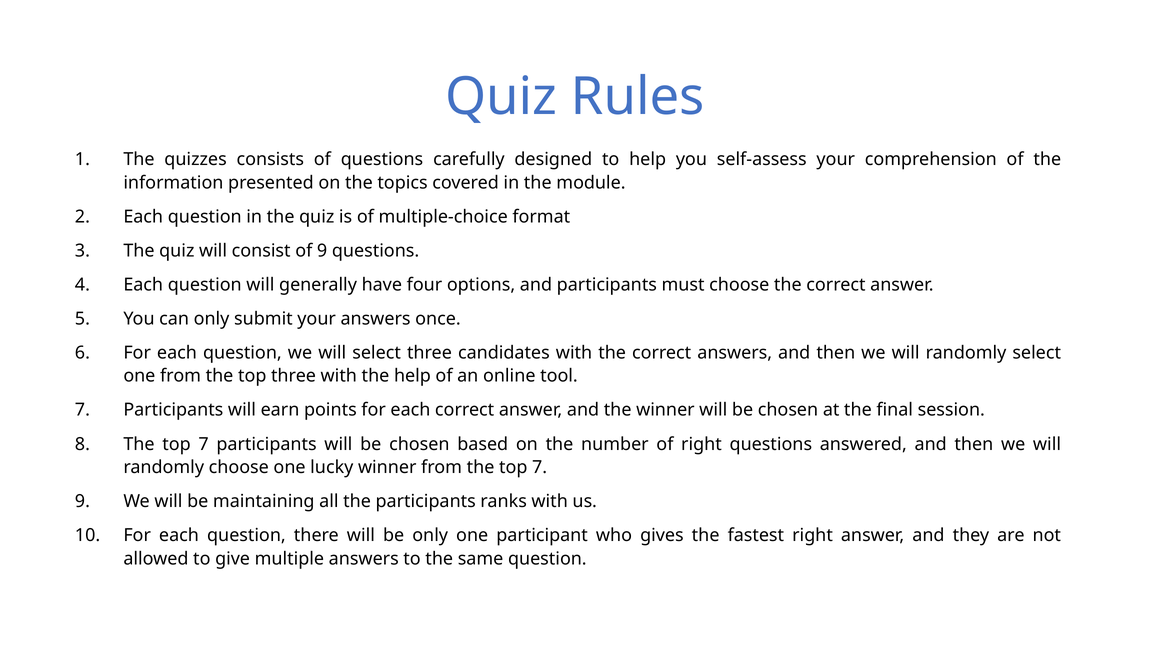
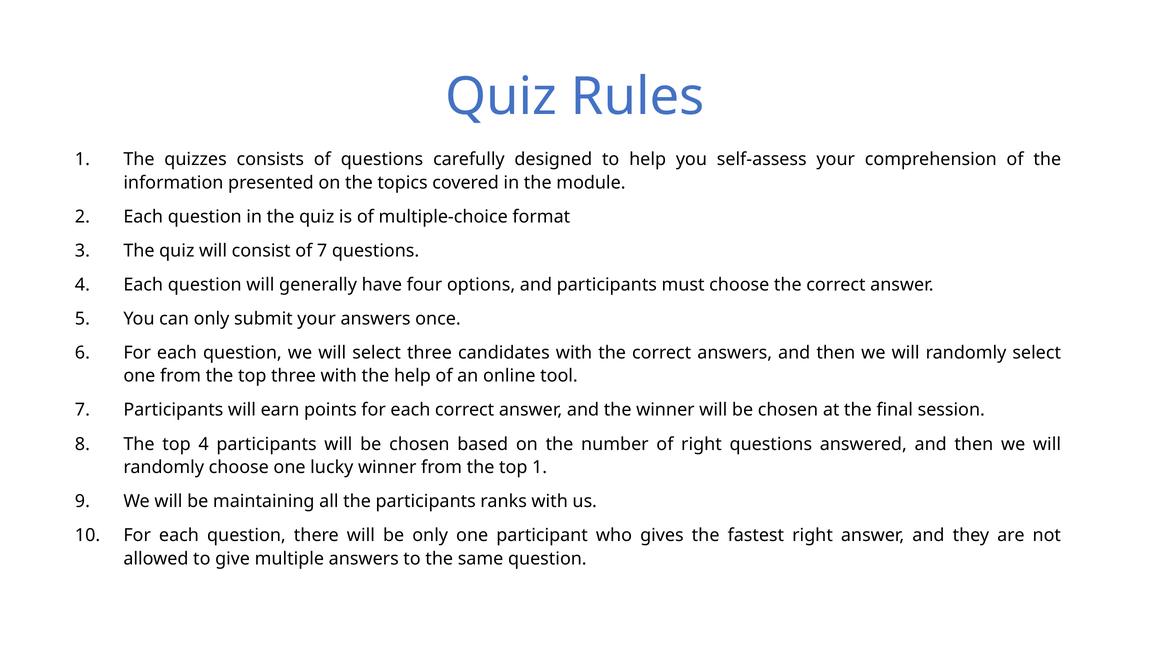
of 9: 9 -> 7 (322, 251)
7: 7 -> 4 (204, 444)
from the top 7: 7 -> 1 (540, 467)
